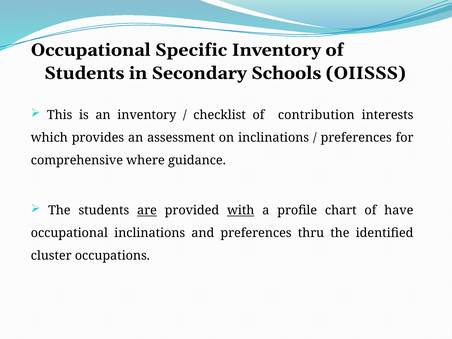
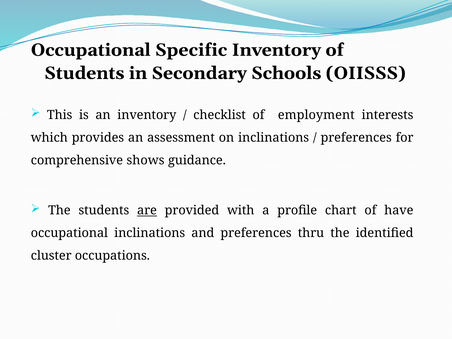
contribution: contribution -> employment (316, 115)
where: where -> shows (146, 160)
with underline: present -> none (241, 211)
